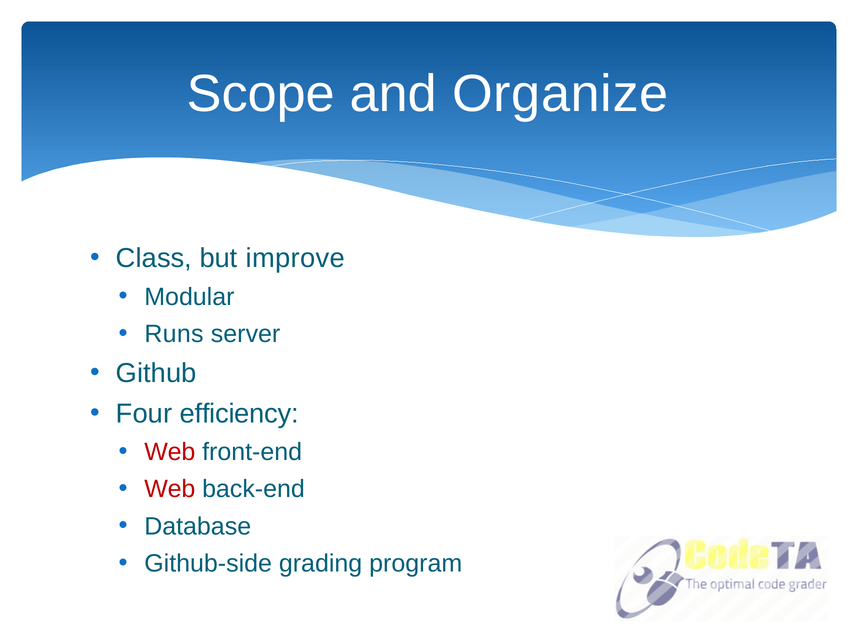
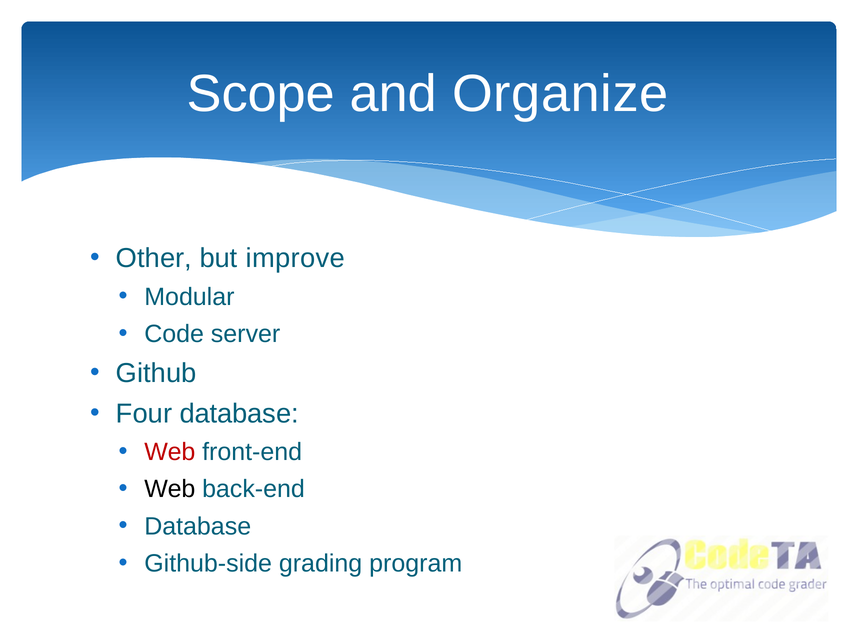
Class: Class -> Other (154, 258)
Runs: Runs -> Code (174, 334)
Four efficiency: efficiency -> database (239, 413)
Web colour: red -> black (170, 489)
